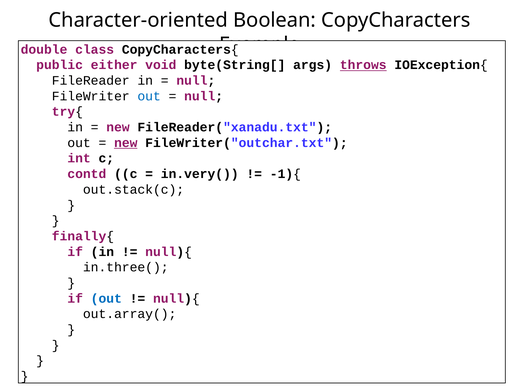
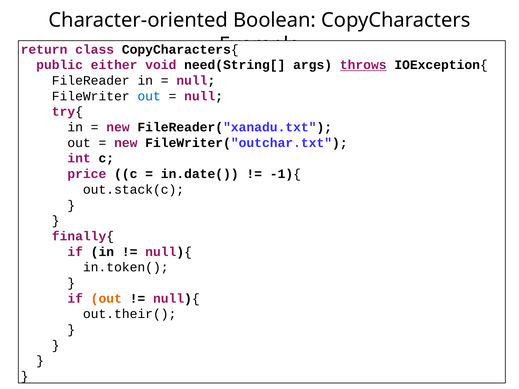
double: double -> return (44, 49)
byte(String[: byte(String[ -> need(String[ (235, 65)
new underline: present -> none (126, 143)
contd: contd -> price (87, 174)
in.very(: in.very( -> in.date( (200, 174)
in.three(: in.three( -> in.token( (126, 267)
out colour: blue -> orange (106, 299)
out.array(: out.array( -> out.their( (130, 314)
